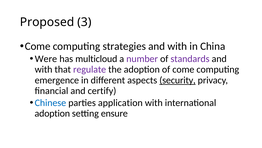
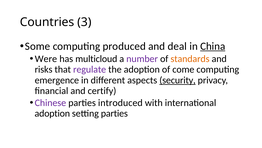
Proposed: Proposed -> Countries (47, 22)
Come: Come -> Some (38, 46)
strategies: strategies -> produced (124, 46)
with: with -> deal (177, 46)
China underline: none -> present (213, 46)
standards colour: purple -> orange (190, 59)
with: with -> risks (44, 69)
Chinese colour: blue -> purple (50, 102)
application: application -> introduced (120, 102)
setting ensure: ensure -> parties (114, 113)
